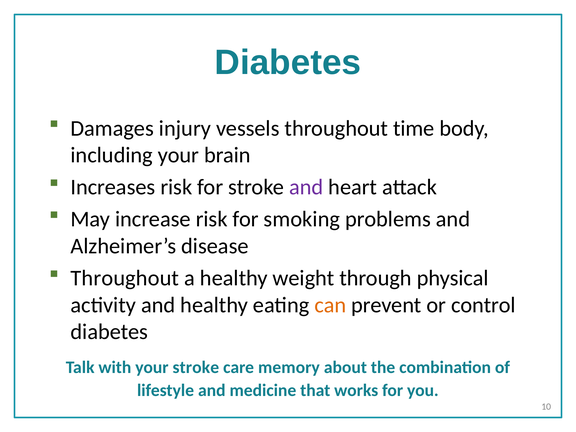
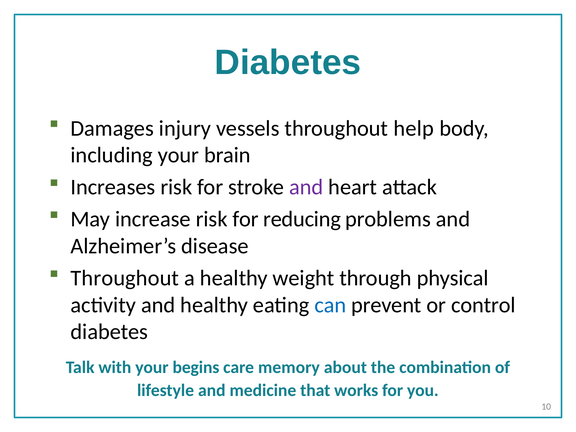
time: time -> help (414, 128)
smoking: smoking -> reducing (302, 219)
can colour: orange -> blue (330, 305)
your stroke: stroke -> begins (196, 367)
